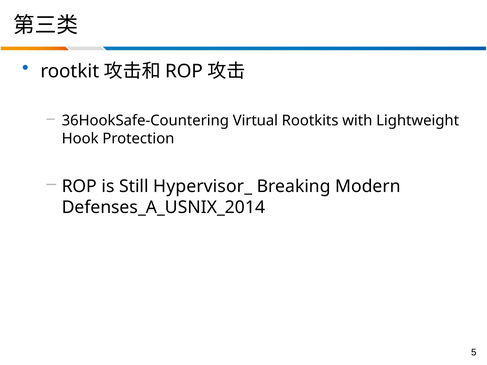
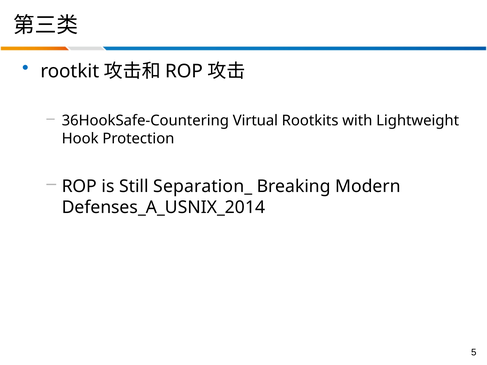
Hypervisor_: Hypervisor_ -> Separation_ (203, 186)
